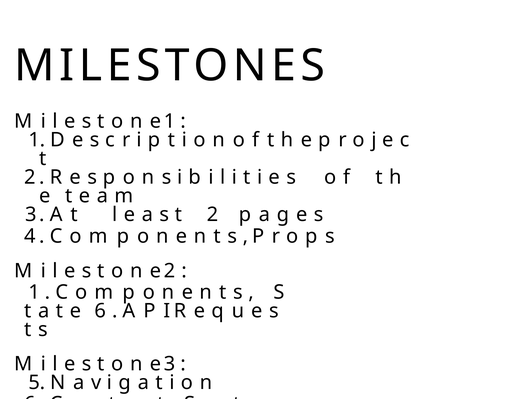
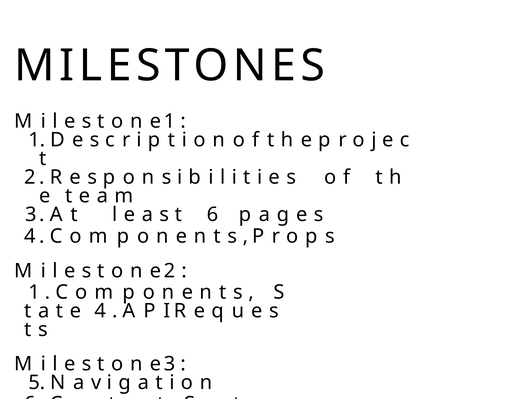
s t 2: 2 -> 6 (213, 215)
e 6: 6 -> 4 (100, 311)
